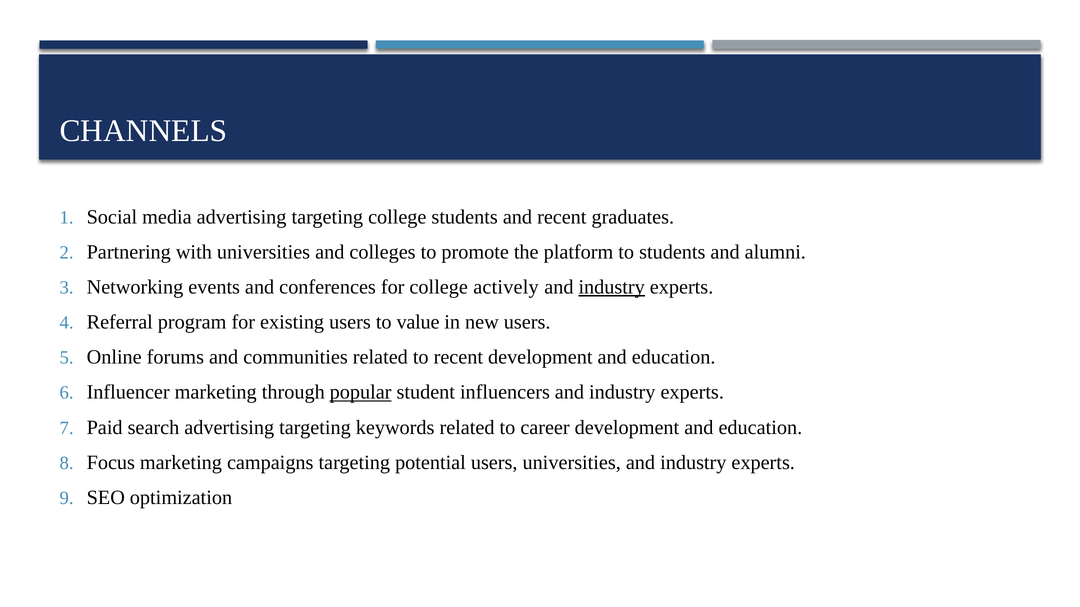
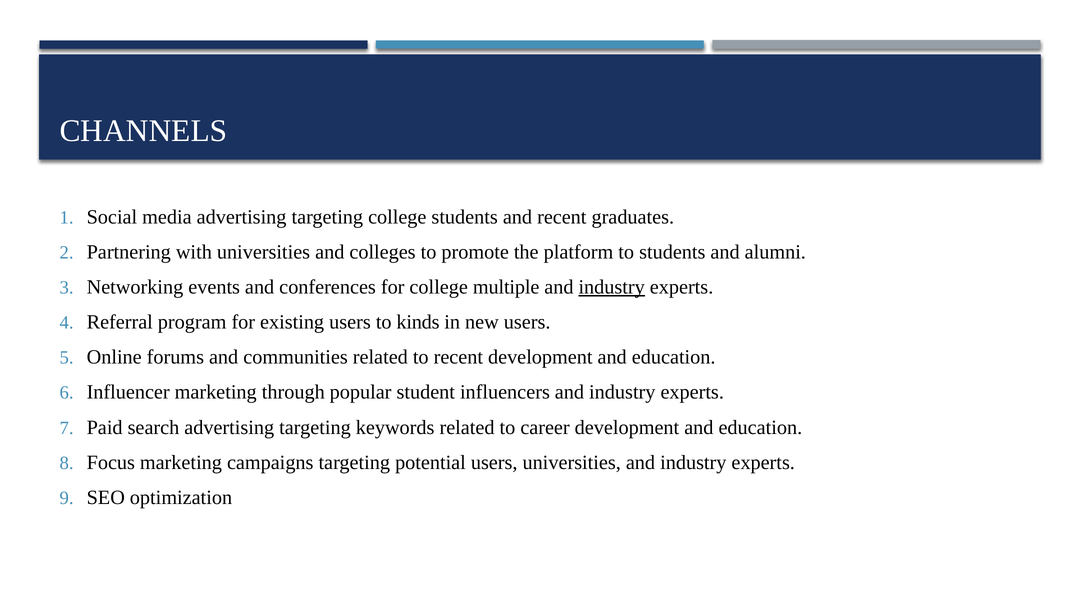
actively: actively -> multiple (506, 287)
value: value -> kinds (418, 322)
popular underline: present -> none (361, 393)
